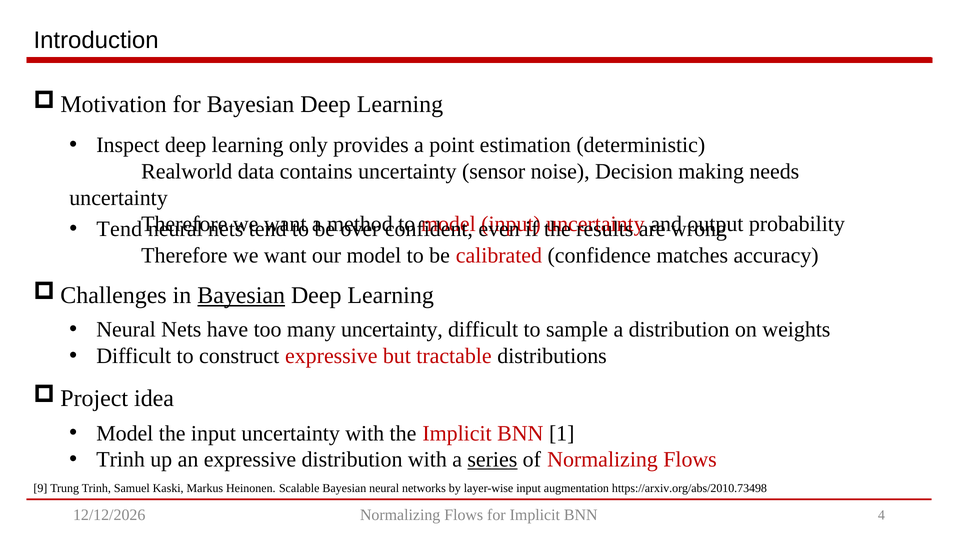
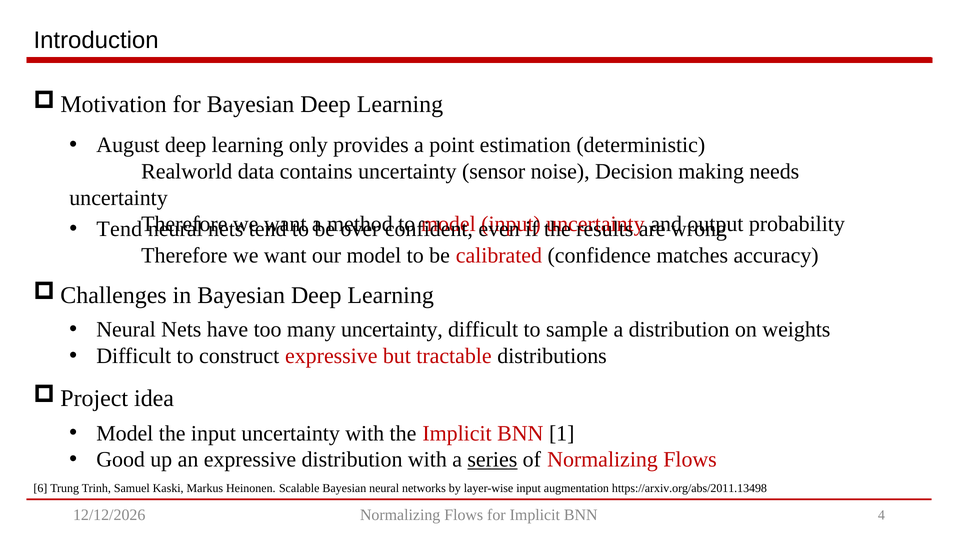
Inspect: Inspect -> August (128, 145)
Bayesian underline: present -> none (241, 295)
Trinh: Trinh -> Good (121, 460)
9: 9 -> 6 (40, 488)
https://arxiv.org/abs/2010.73498: https://arxiv.org/abs/2010.73498 -> https://arxiv.org/abs/2011.13498 (689, 488)
